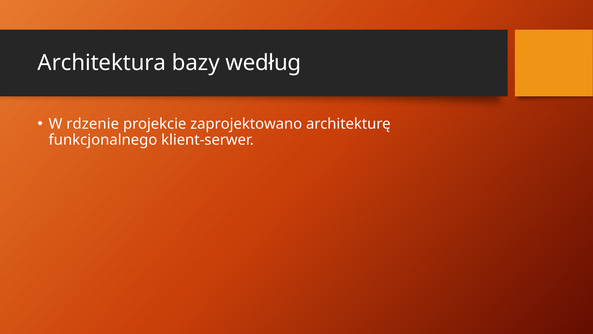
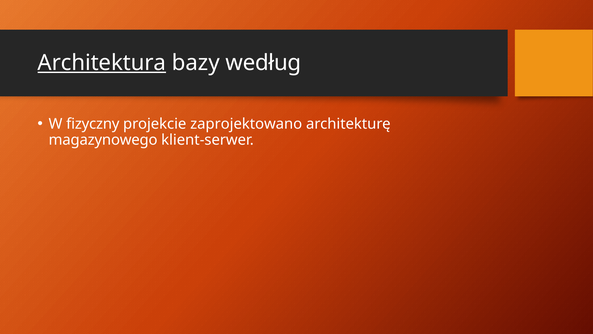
Architektura underline: none -> present (102, 63)
rdzenie: rdzenie -> fizyczny (93, 124)
funkcjonalnego: funkcjonalnego -> magazynowego (103, 140)
